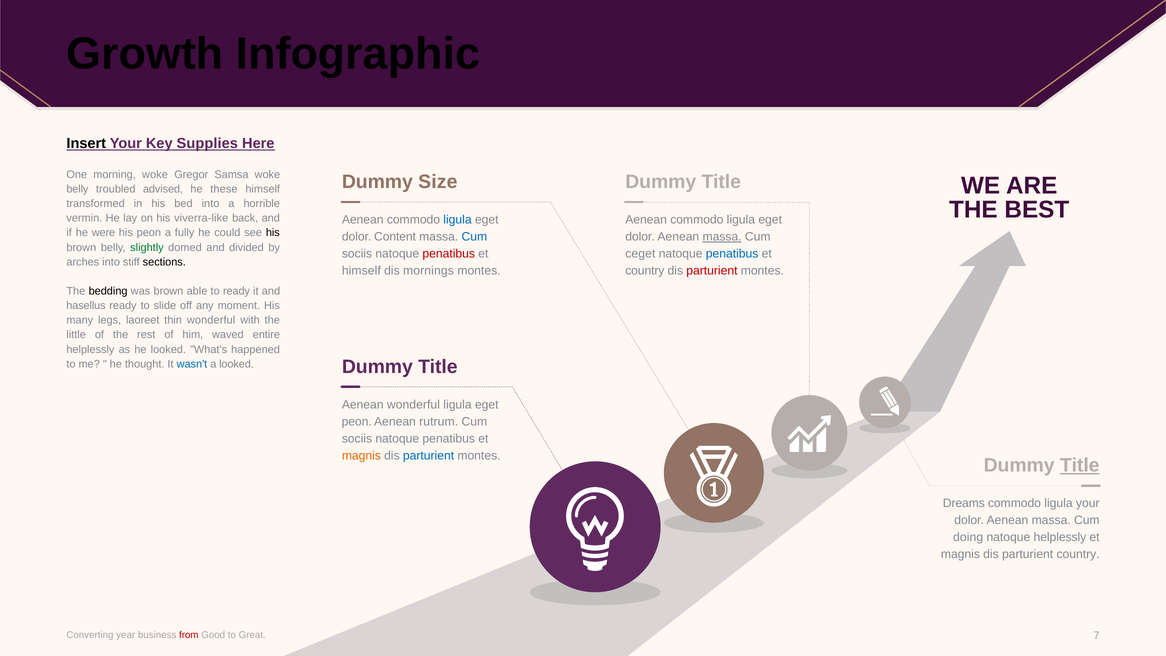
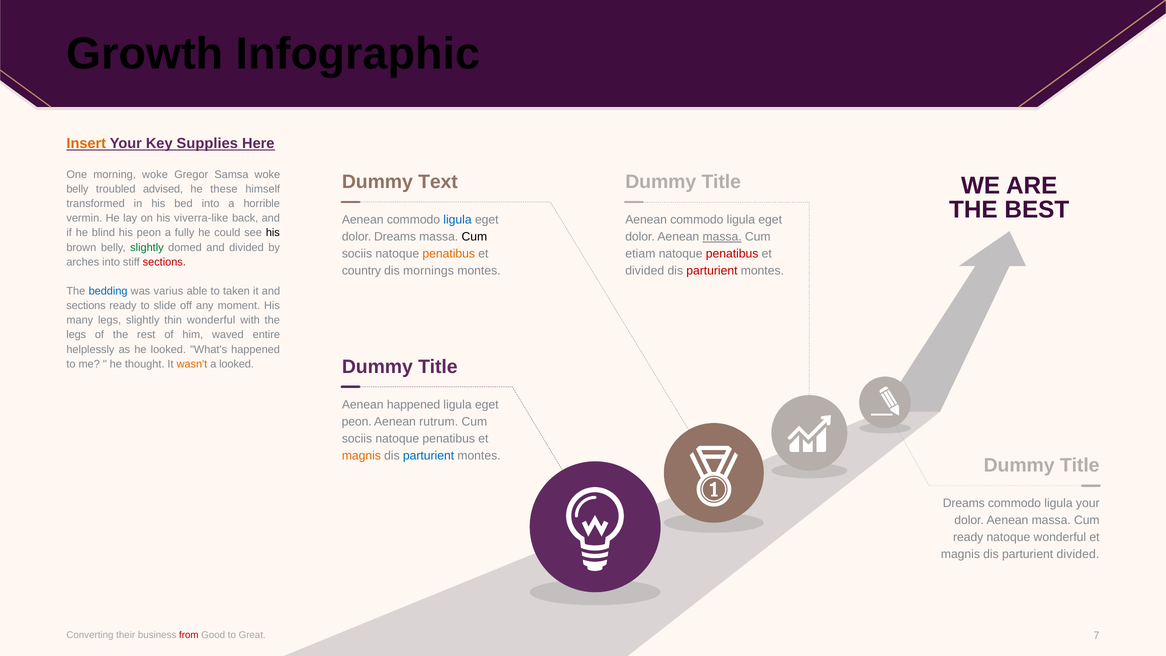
Insert colour: black -> orange (86, 144)
Size: Size -> Text (438, 182)
were: were -> blind (103, 233)
dolor Content: Content -> Dreams (395, 237)
Cum colour: blue -> black (474, 237)
penatibus colour: red -> orange (449, 254)
ceget: ceget -> etiam (640, 254)
penatibus colour: blue -> red (732, 254)
sections colour: black -> red (164, 262)
himself: himself -> country (361, 271)
country: country -> divided (645, 271)
bedding colour: black -> blue (108, 291)
was brown: brown -> varius (168, 291)
to ready: ready -> taken (236, 291)
hasellus: hasellus -> sections (86, 306)
legs laoreet: laoreet -> slightly (143, 320)
little: little -> legs (76, 335)
wasn't colour: blue -> orange (192, 364)
Aenean wonderful: wonderful -> happened (414, 405)
Title underline: present -> none (1080, 465)
doing: doing -> ready (968, 537)
natoque helplessly: helplessly -> wonderful (1060, 537)
parturient country: country -> divided (1078, 554)
year: year -> their (126, 635)
